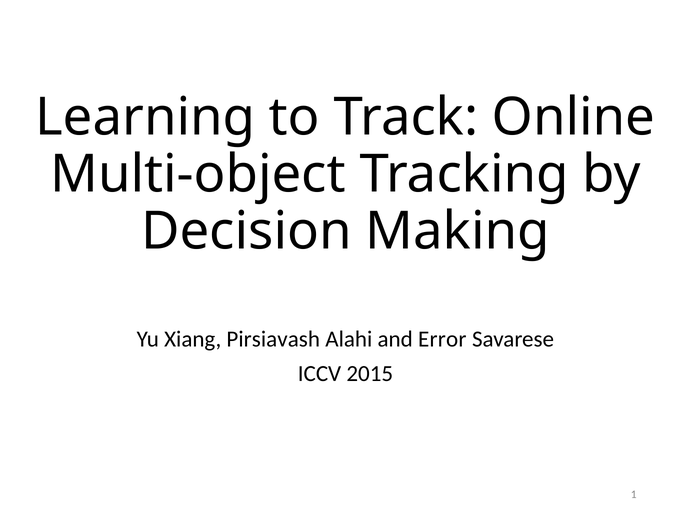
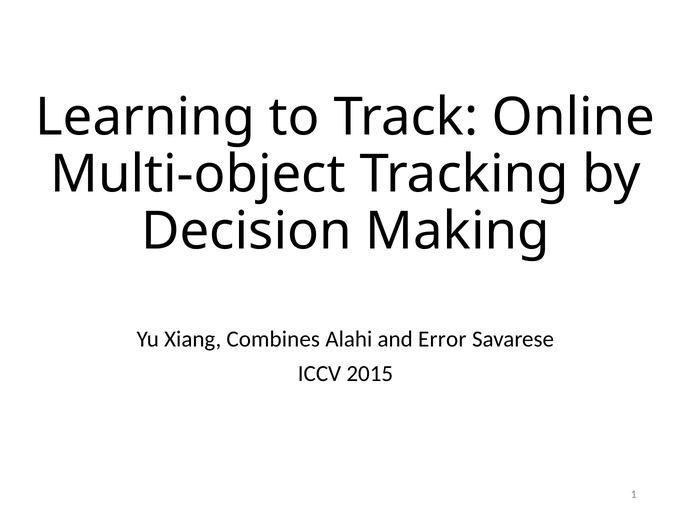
Pirsiavash: Pirsiavash -> Combines (273, 339)
